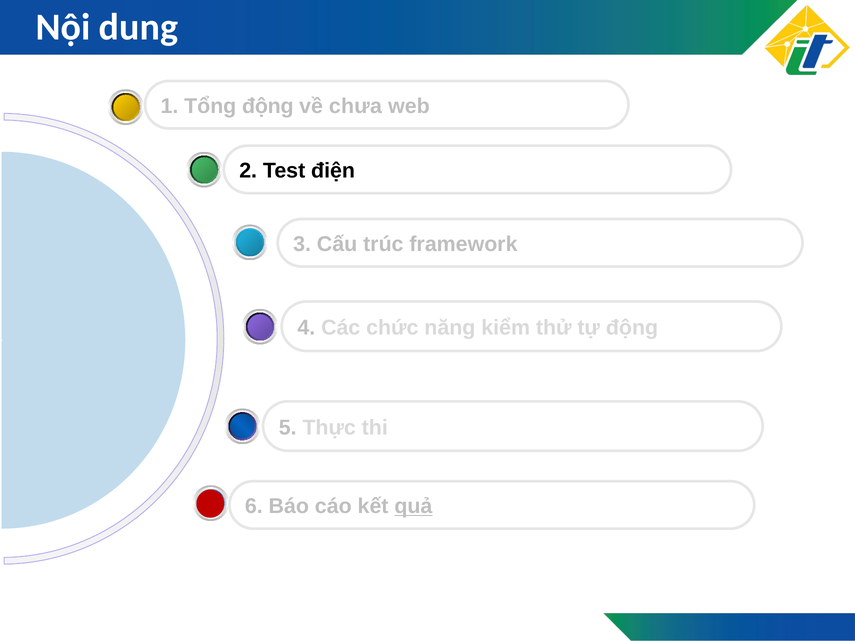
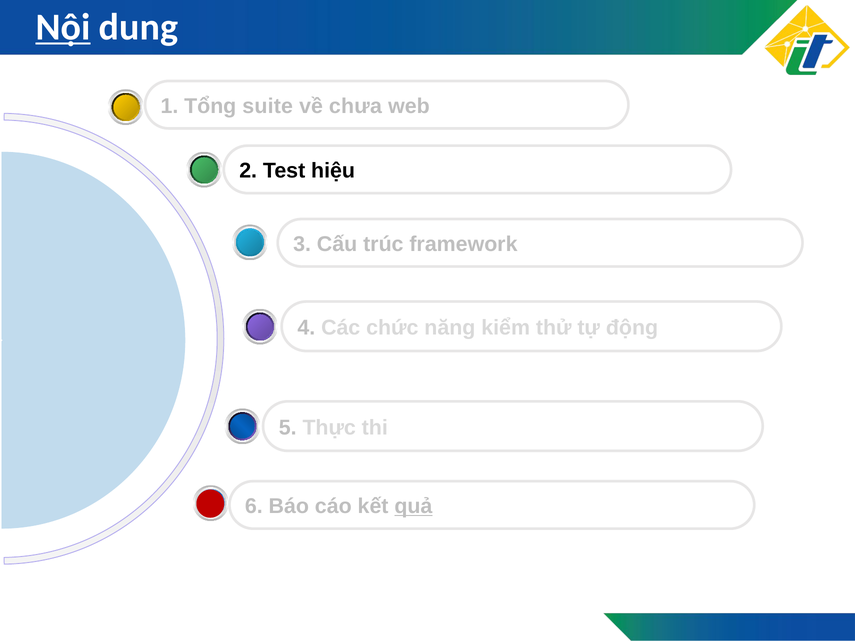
Nội underline: none -> present (63, 27)
động: động -> suite (268, 106)
điện: điện -> hiệu (333, 171)
